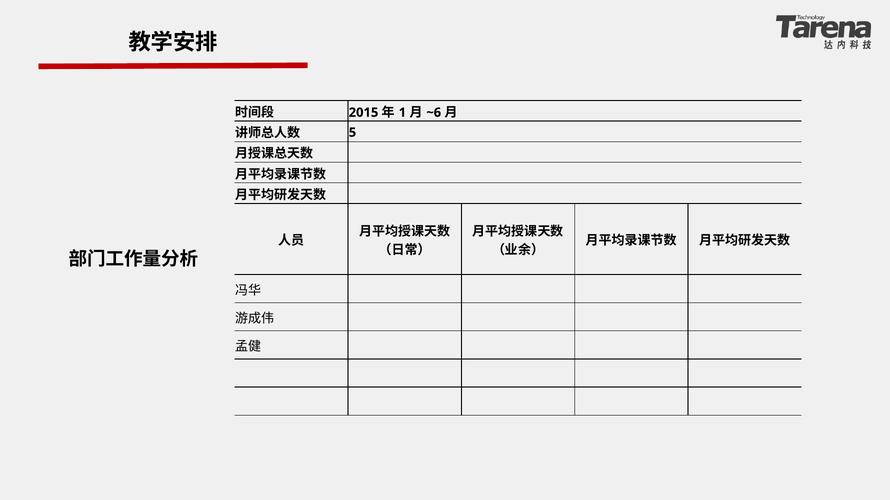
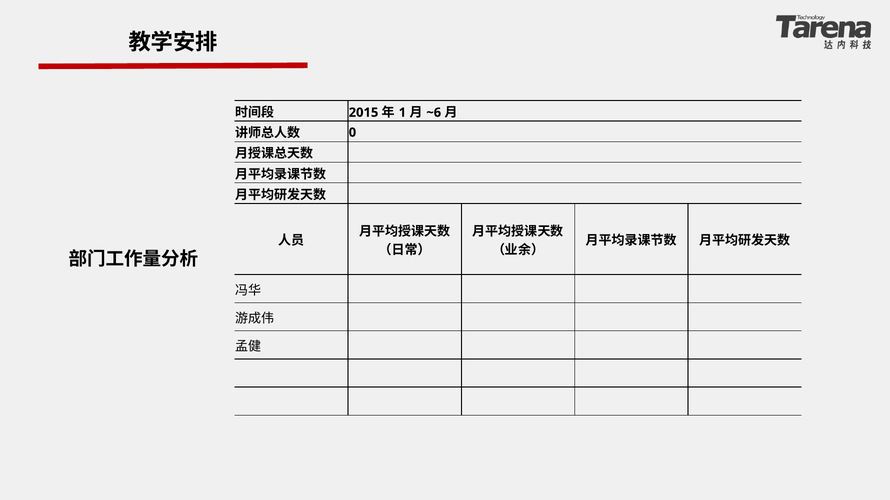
5: 5 -> 0 (352, 133)
